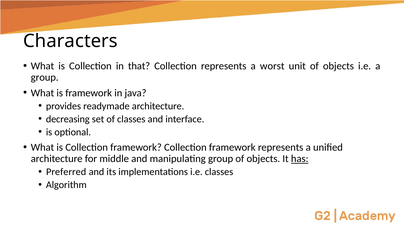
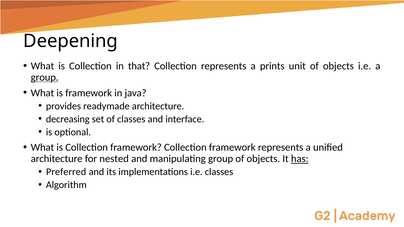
Characters: Characters -> Deepening (71, 41)
worst: worst -> prints (272, 66)
group underline: none -> present (45, 77)
middle: middle -> nested (114, 159)
